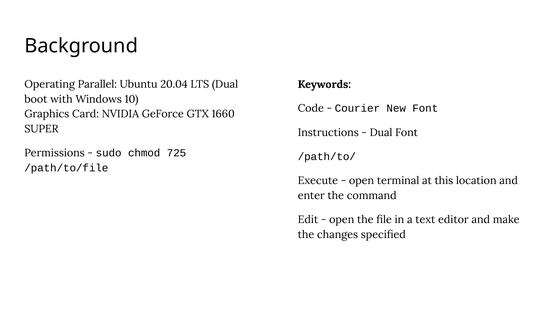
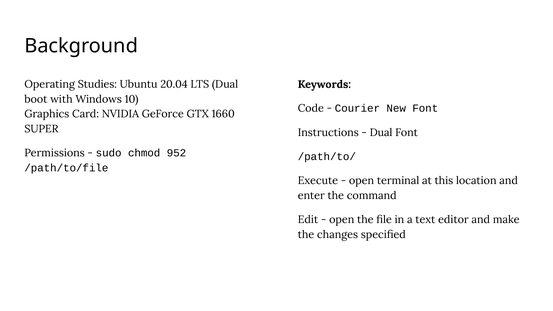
Parallel: Parallel -> Studies (97, 84)
725: 725 -> 952 (176, 153)
